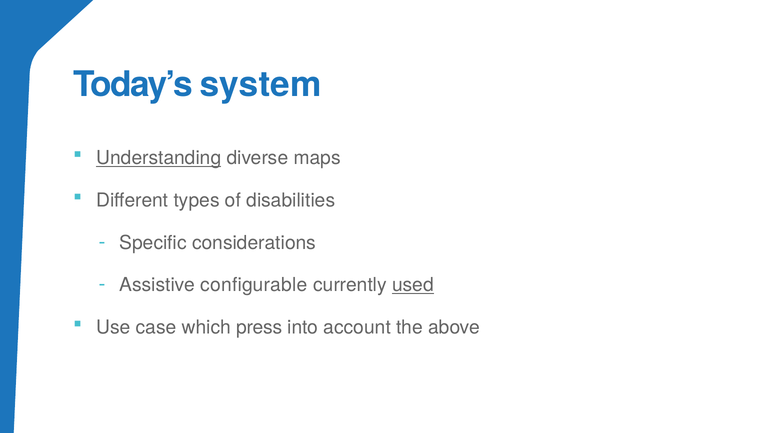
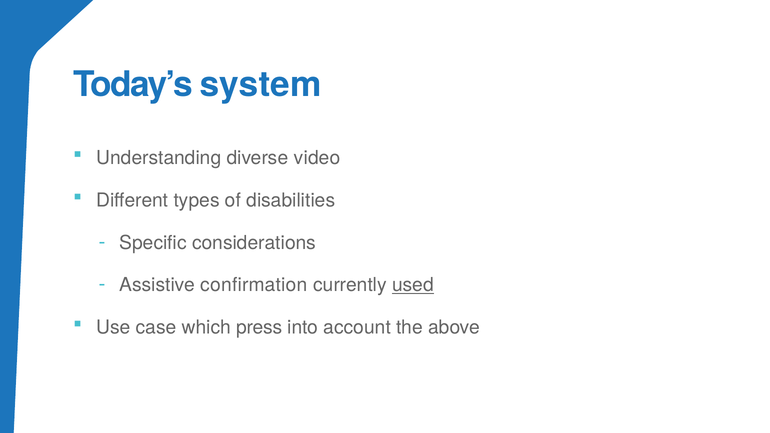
Understanding underline: present -> none (159, 158)
maps: maps -> video (317, 158)
configurable: configurable -> confirmation (254, 285)
